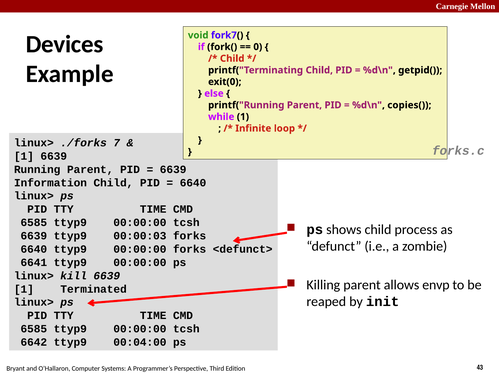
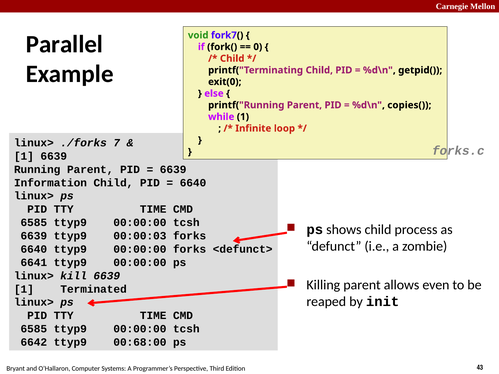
Devices: Devices -> Parallel (64, 44)
envp: envp -> even (436, 285)
00:04:00: 00:04:00 -> 00:68:00 (140, 342)
